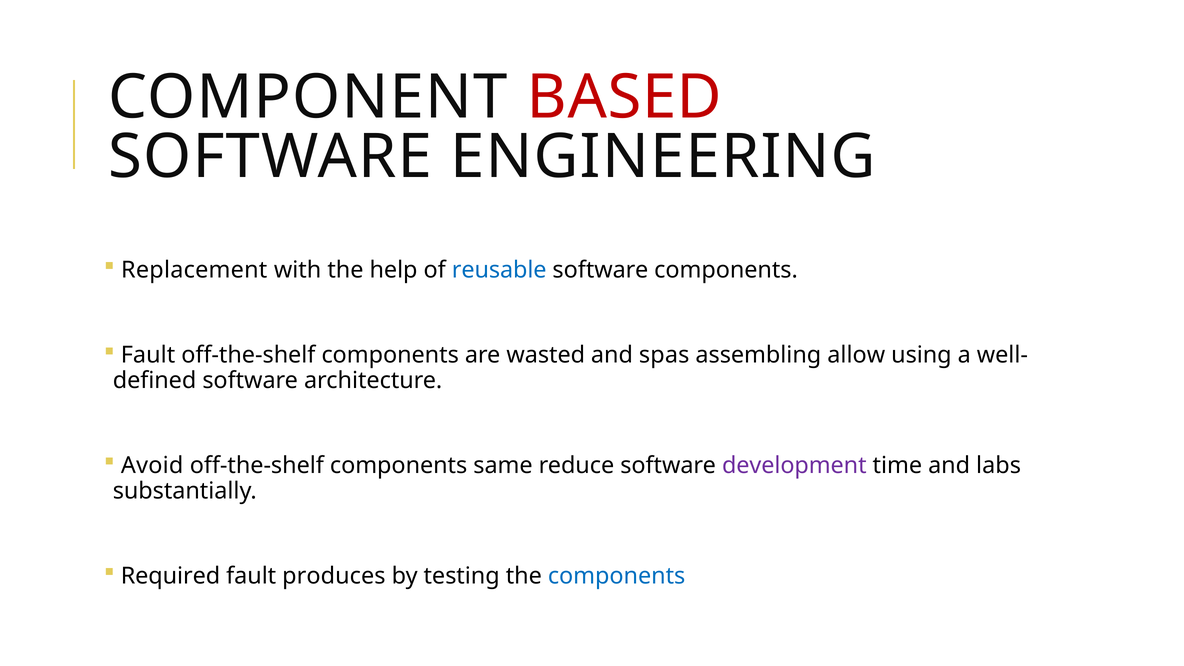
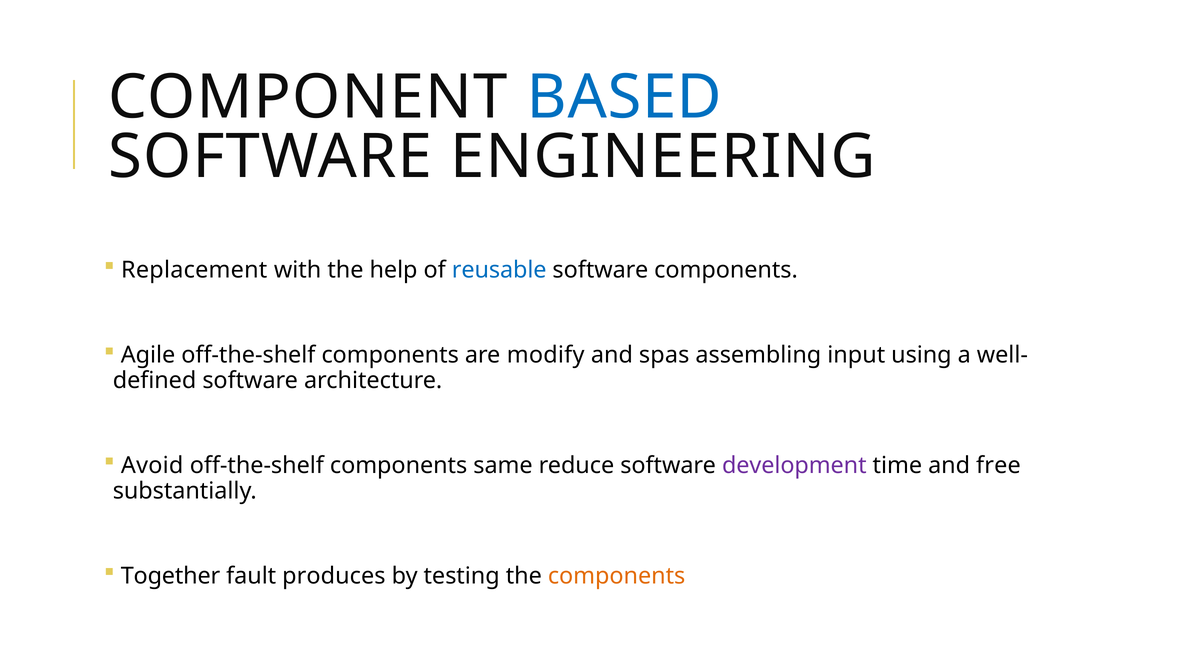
BASED colour: red -> blue (624, 97)
Fault: Fault -> Agile (148, 355)
wasted: wasted -> modify (546, 355)
allow: allow -> input (856, 355)
labs: labs -> free (998, 466)
Required: Required -> Together (171, 576)
components colour: blue -> orange (617, 576)
